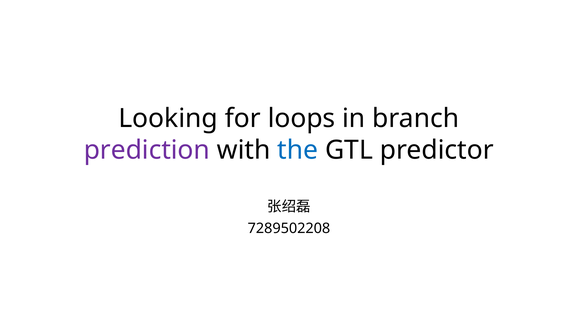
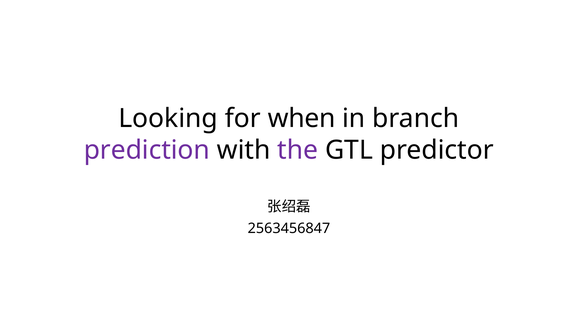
loops: loops -> when (302, 118)
the colour: blue -> purple (298, 150)
7289502208: 7289502208 -> 2563456847 (289, 228)
